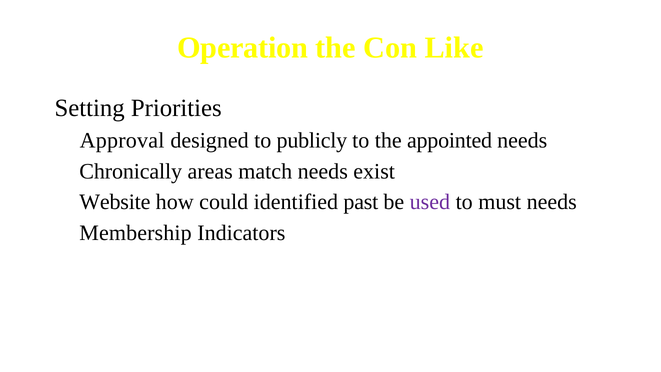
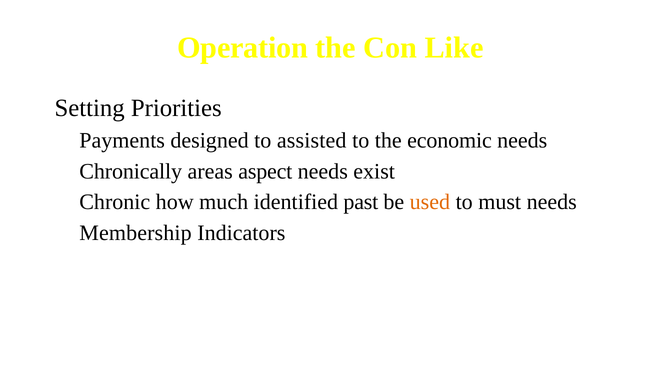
Approval: Approval -> Payments (122, 140)
publicly: publicly -> assisted (312, 140)
appointed: appointed -> economic (450, 140)
match: match -> aspect (265, 171)
Website: Website -> Chronic (115, 202)
could: could -> much (224, 202)
used colour: purple -> orange (430, 202)
